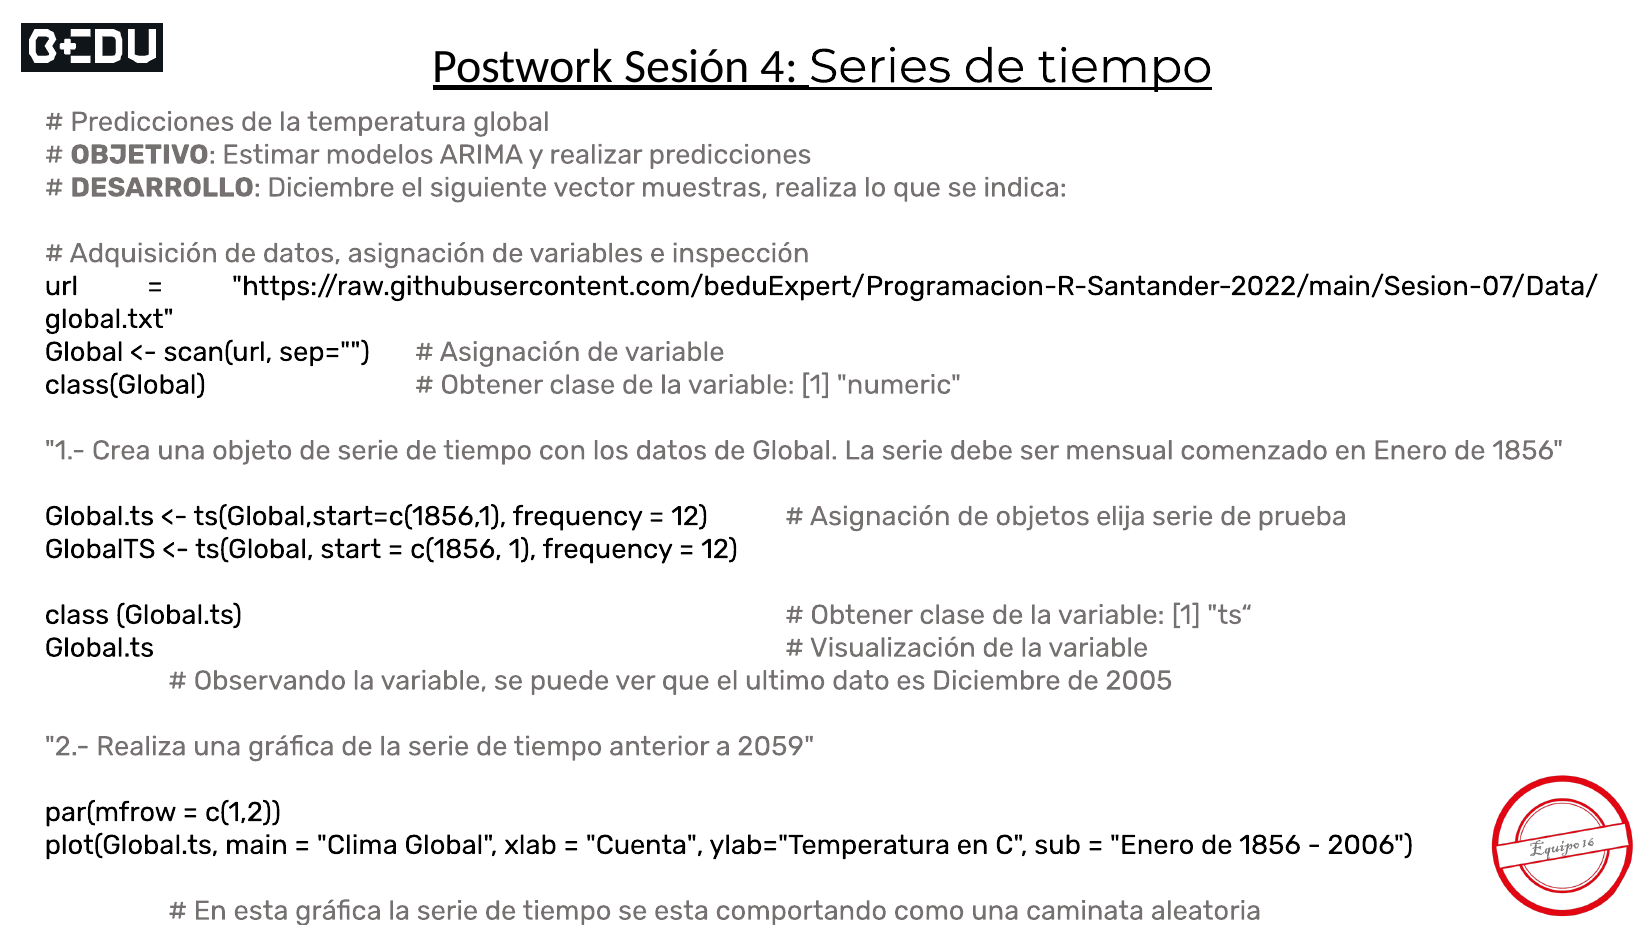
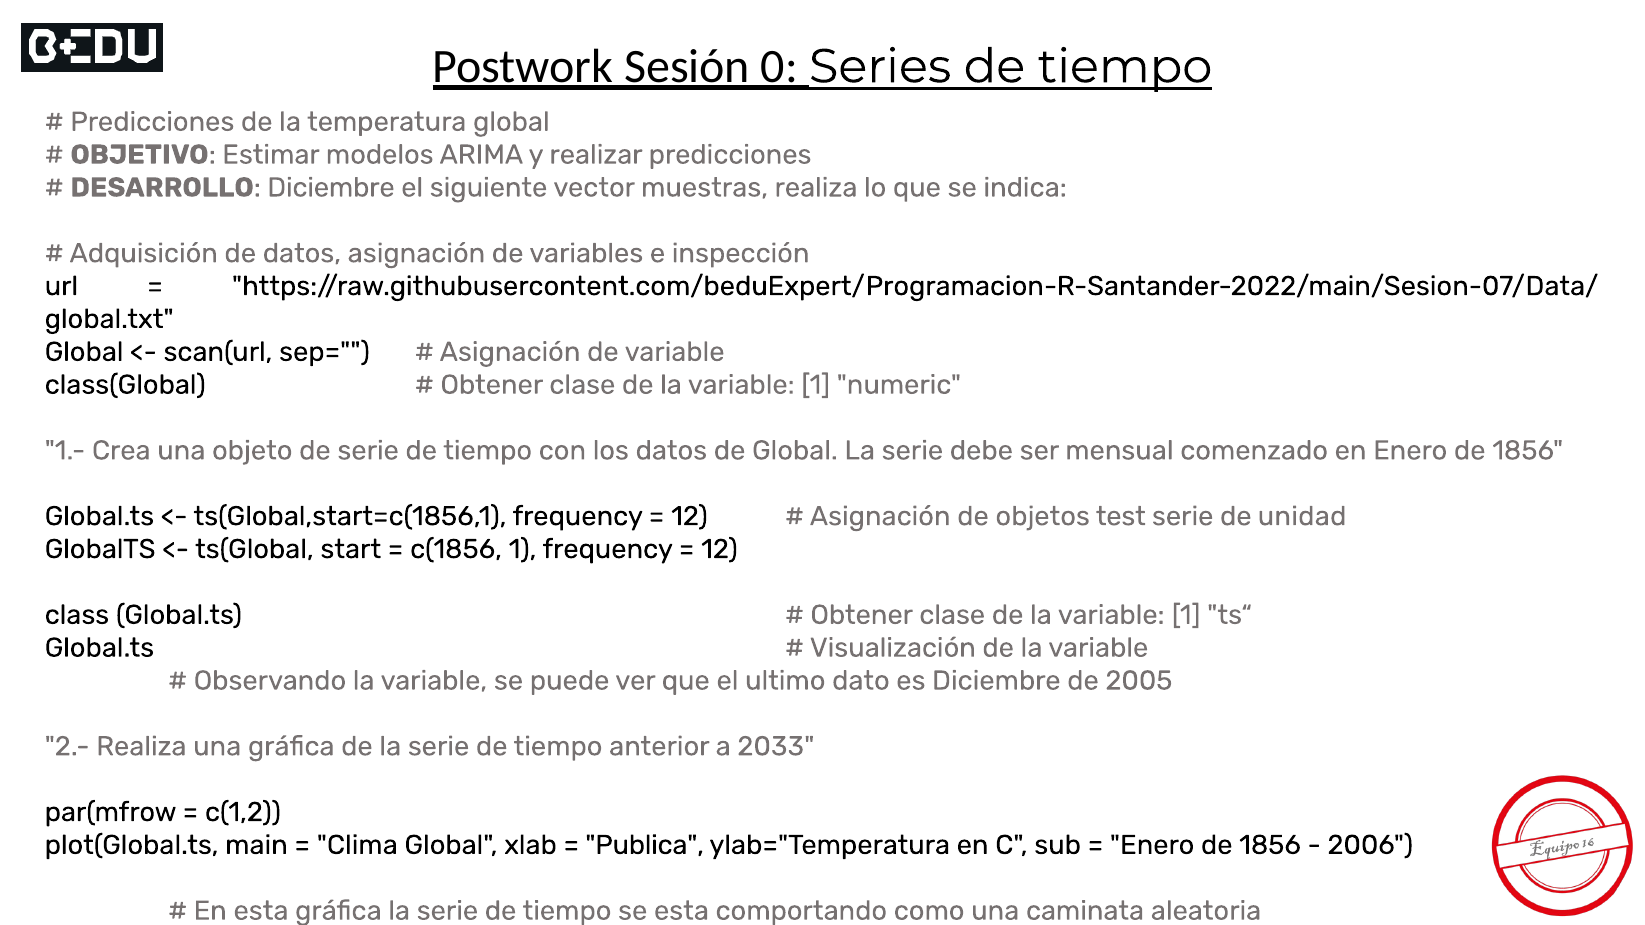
4: 4 -> 0 (779, 67)
elija: elija -> test (1121, 516)
prueba: prueba -> unidad (1302, 516)
2059: 2059 -> 2033 (776, 747)
Cuenta: Cuenta -> Publica (645, 845)
